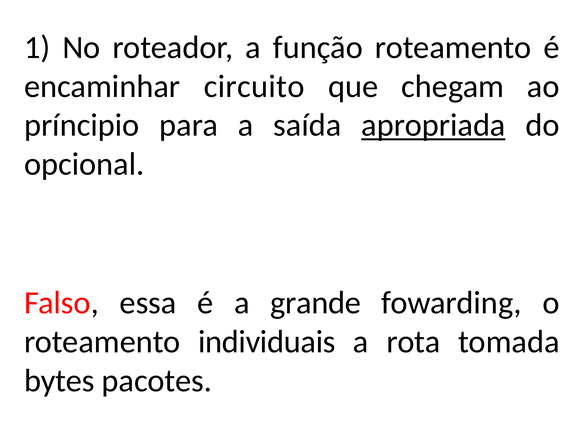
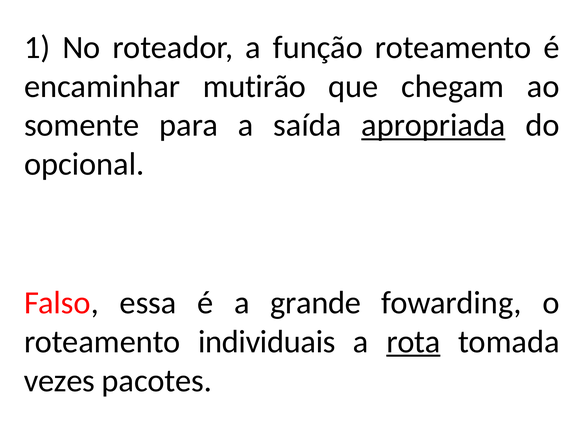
circuito: circuito -> mutirão (254, 86)
príncipio: príncipio -> somente (82, 125)
rota underline: none -> present (413, 342)
bytes: bytes -> vezes (59, 381)
